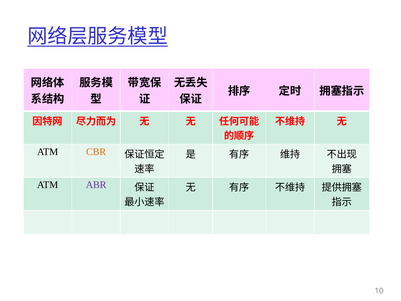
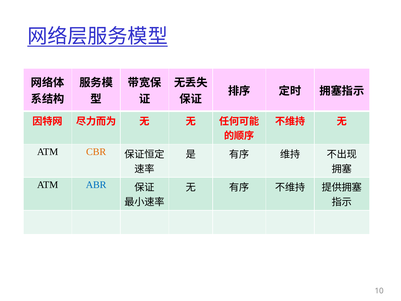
ABR colour: purple -> blue (96, 185)
